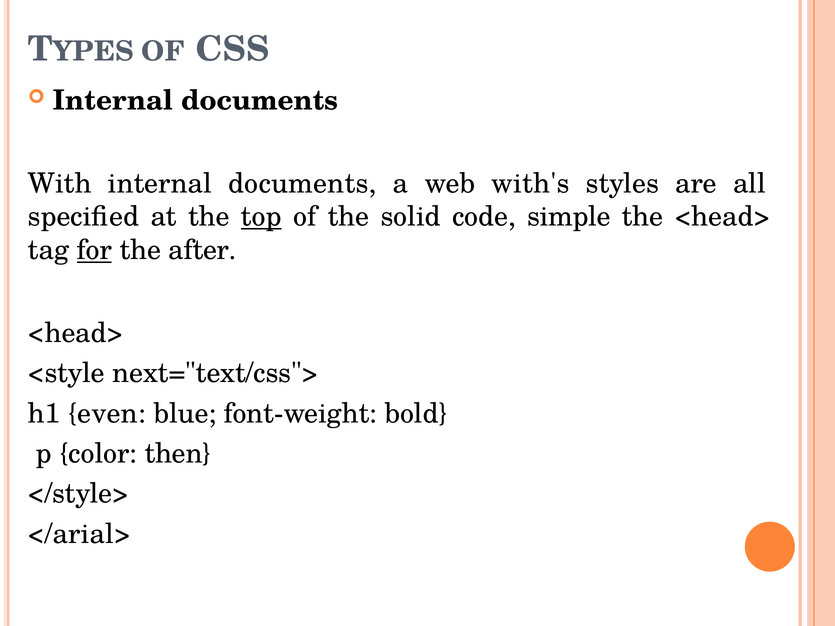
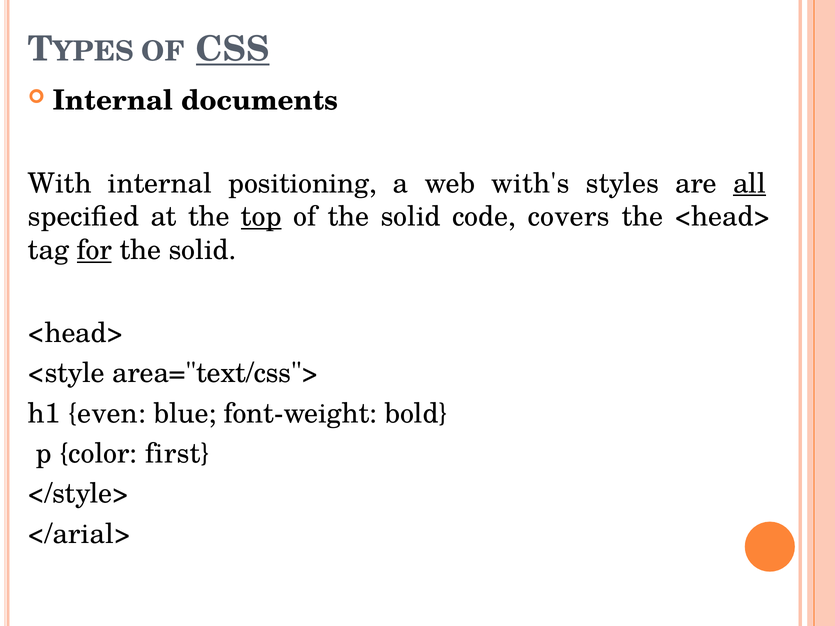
CSS underline: none -> present (233, 49)
With internal documents: documents -> positioning (303, 183)
all underline: none -> present (749, 183)
simple: simple -> covers (569, 217)
after: after -> solid (203, 250)
next="text/css">: next="text/css"> -> area="text/css"> (216, 373)
then: then -> first (178, 454)
